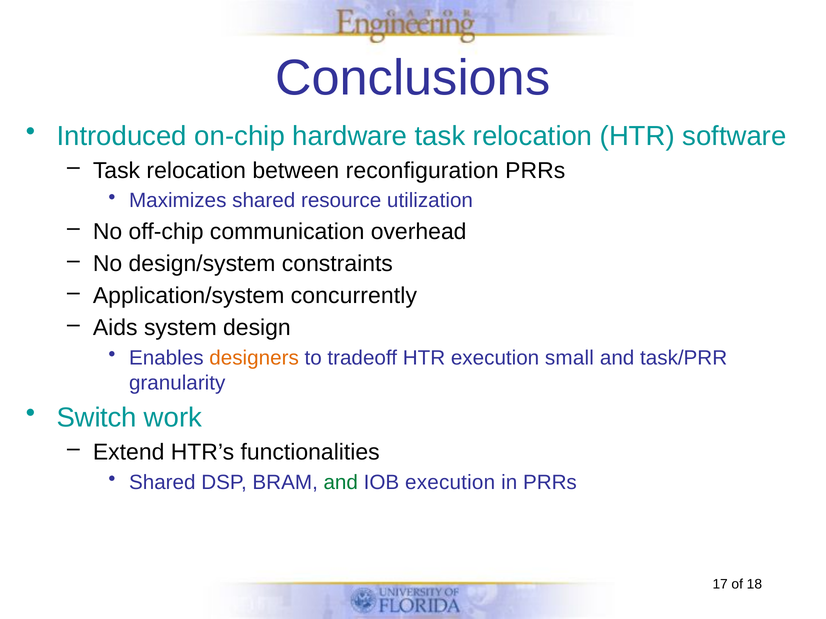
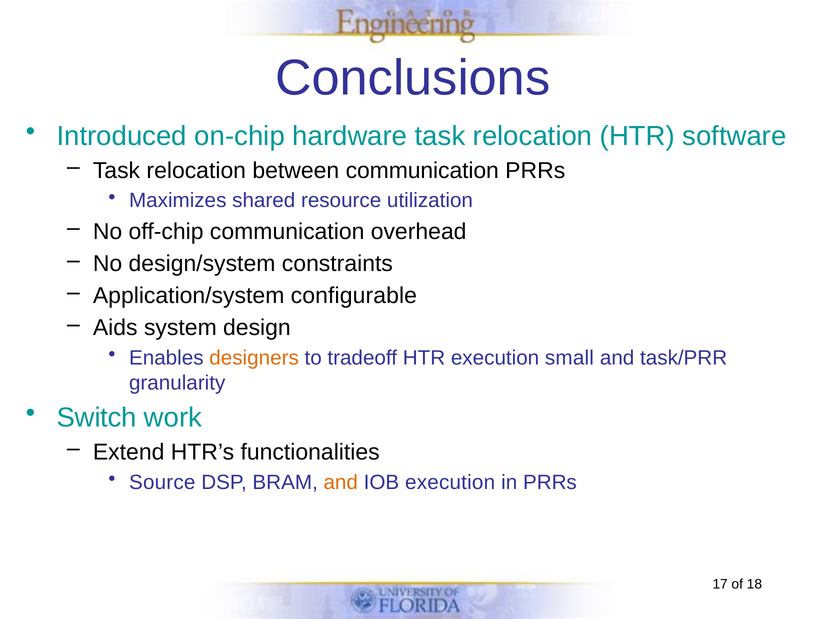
between reconfiguration: reconfiguration -> communication (422, 171)
concurrently: concurrently -> configurable (354, 296)
Shared: Shared -> Source (162, 483)
and colour: green -> orange (341, 483)
